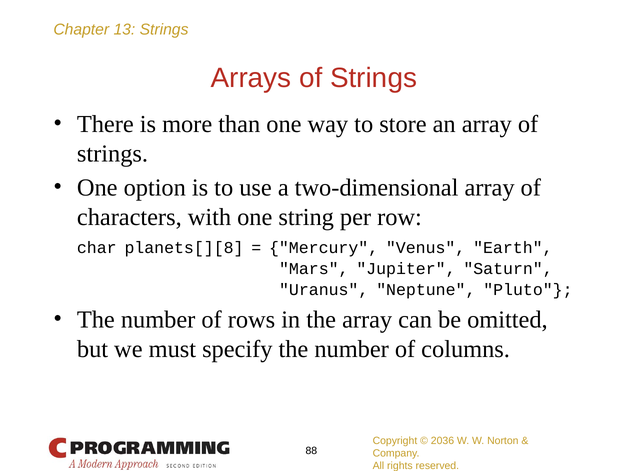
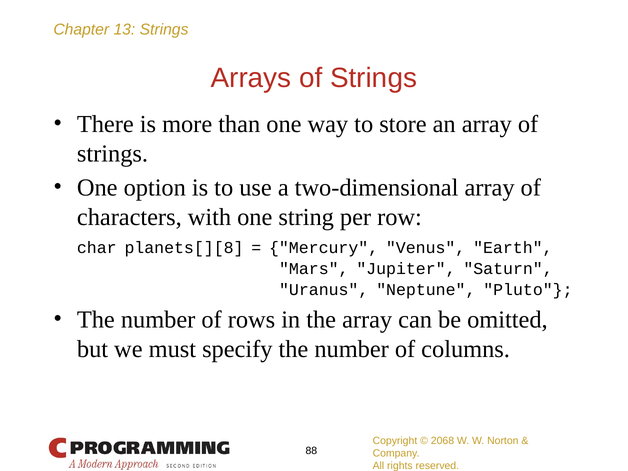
2036: 2036 -> 2068 (442, 441)
